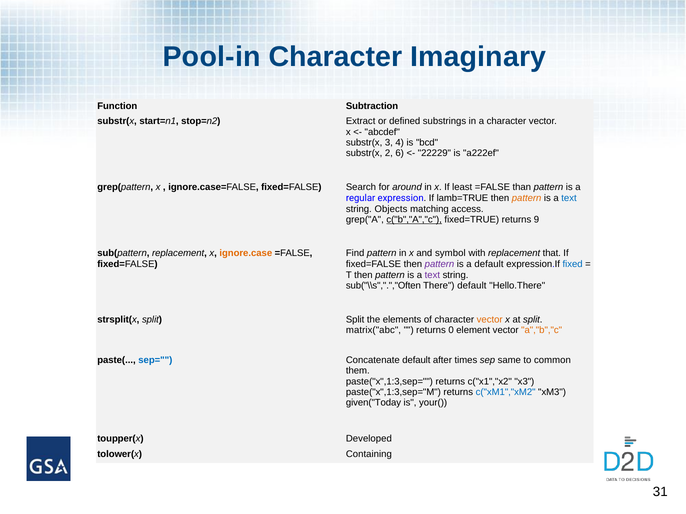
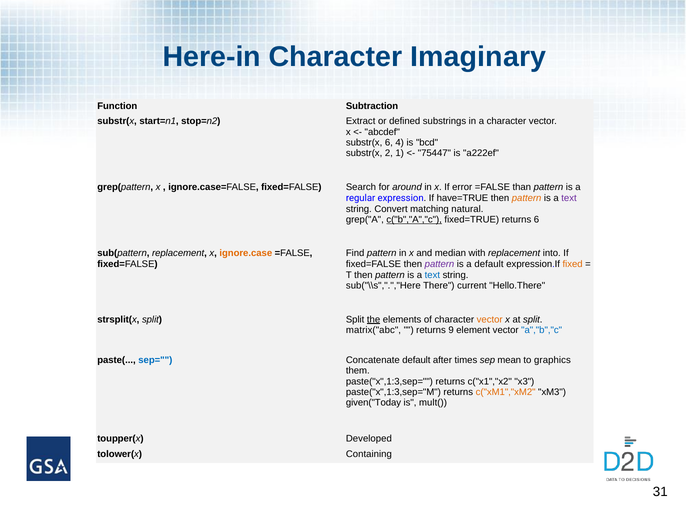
Pool-in: Pool-in -> Here-in (212, 57)
substr(x 3: 3 -> 6 (389, 143)
6: 6 -> 1 (400, 153)
22229: 22229 -> 75447 (434, 153)
least: least -> error (462, 187)
lamb=TRUE: lamb=TRUE -> have=TRUE (462, 198)
text colour: blue -> purple (569, 198)
Objects: Objects -> Convert (391, 209)
access: access -> natural (467, 209)
returns 9: 9 -> 6 (536, 220)
symbol: symbol -> median (450, 254)
that: that -> into (552, 254)
fixed colour: blue -> orange (573, 264)
text colour: purple -> blue (432, 275)
sub("\\s",".","Often: sub("\\s",".","Often -> sub("\\s",".","Here (383, 286)
There default: default -> current (472, 286)
the underline: none -> present (374, 320)
0: 0 -> 9 (451, 330)
a","b","c colour: orange -> blue (542, 330)
same: same -> mean (509, 360)
common: common -> graphics (552, 360)
c("xM1","xM2 colour: blue -> orange (506, 392)
your(: your( -> mult( (433, 403)
